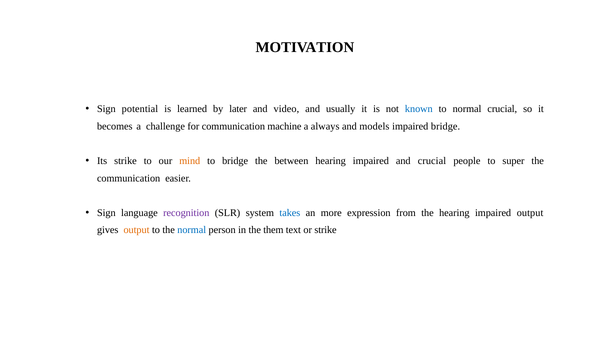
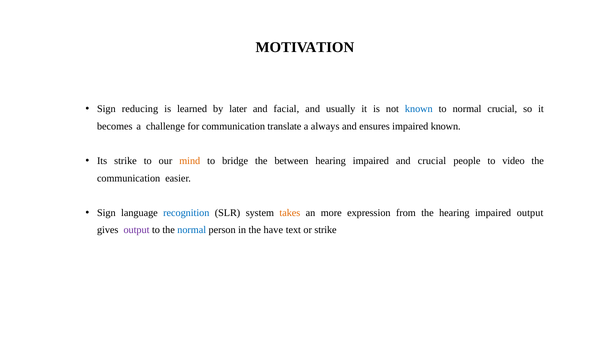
potential: potential -> reducing (140, 109)
video: video -> facial (286, 109)
machine: machine -> translate (284, 126)
models: models -> ensures (375, 126)
impaired bridge: bridge -> known (446, 126)
super: super -> video (513, 161)
recognition colour: purple -> blue (186, 213)
takes colour: blue -> orange (290, 213)
output colour: orange -> purple (136, 230)
them: them -> have (273, 230)
